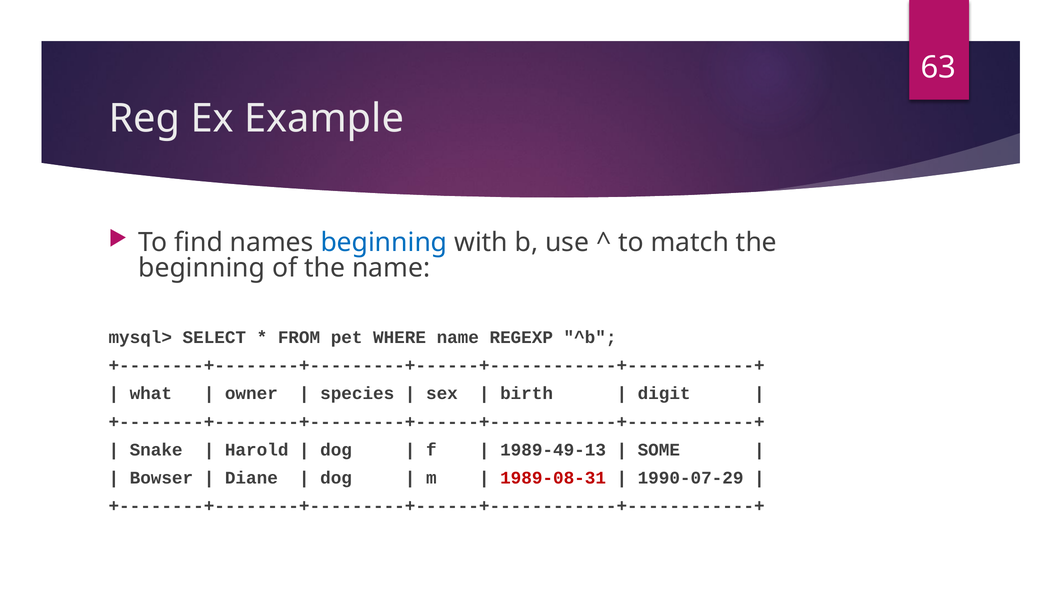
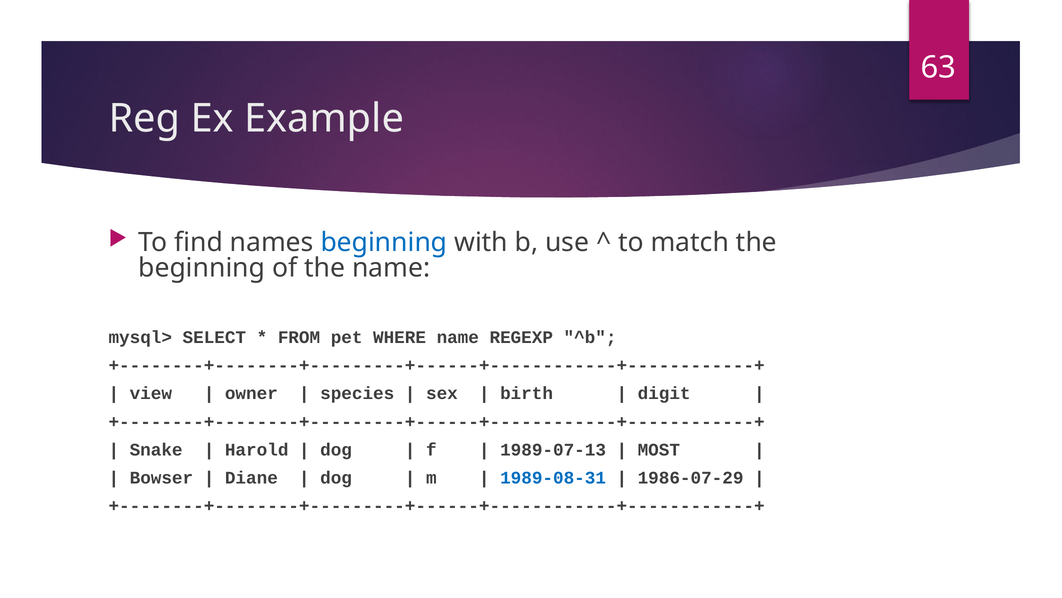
what: what -> view (151, 393)
1989-49-13: 1989-49-13 -> 1989-07-13 (553, 449)
SOME: SOME -> MOST (659, 449)
1989-08-31 colour: red -> blue (553, 477)
1990-07-29: 1990-07-29 -> 1986-07-29 (691, 477)
